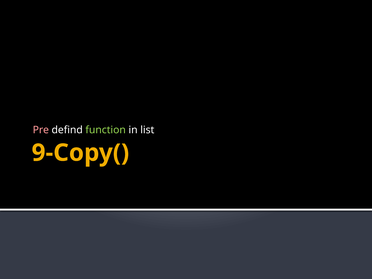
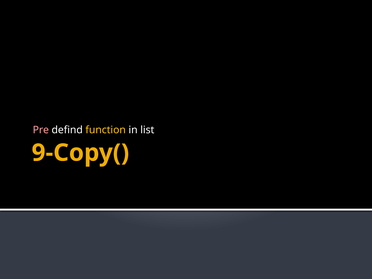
function colour: light green -> yellow (106, 130)
